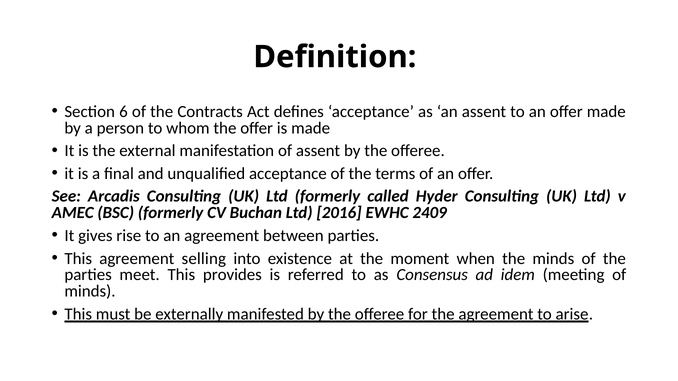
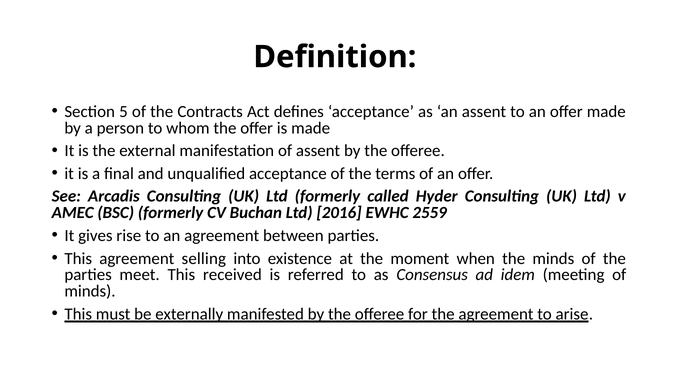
6: 6 -> 5 (123, 112)
2409: 2409 -> 2559 (430, 213)
provides: provides -> received (232, 275)
